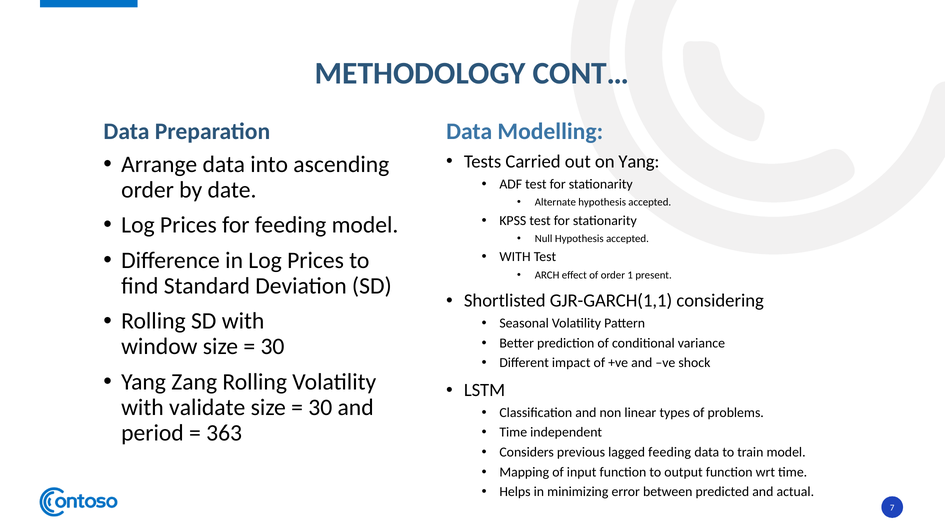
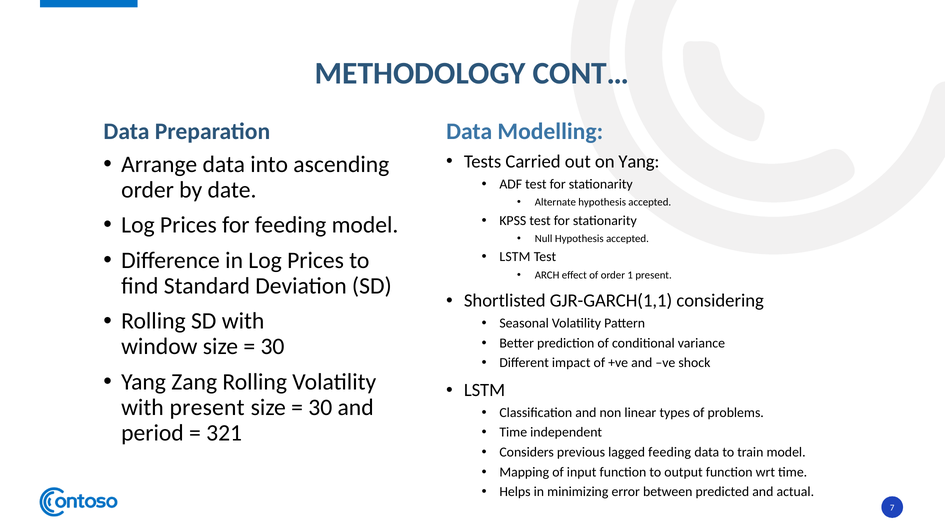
WITH: WITH -> LSTM (515, 257)
with validate: validate -> present (207, 408)
363: 363 -> 321 (224, 433)
